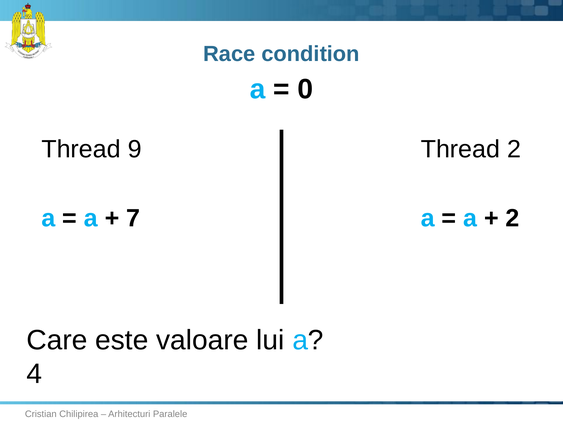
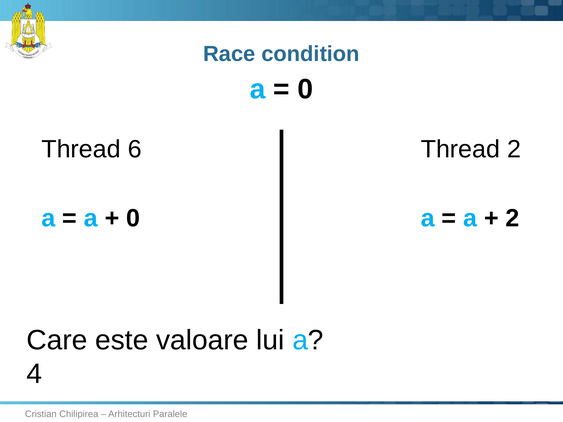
9: 9 -> 6 (135, 149)
7: 7 -> 0 (133, 219)
